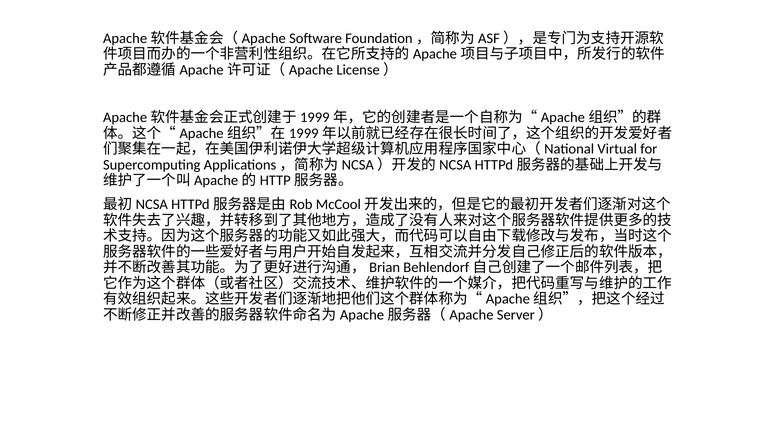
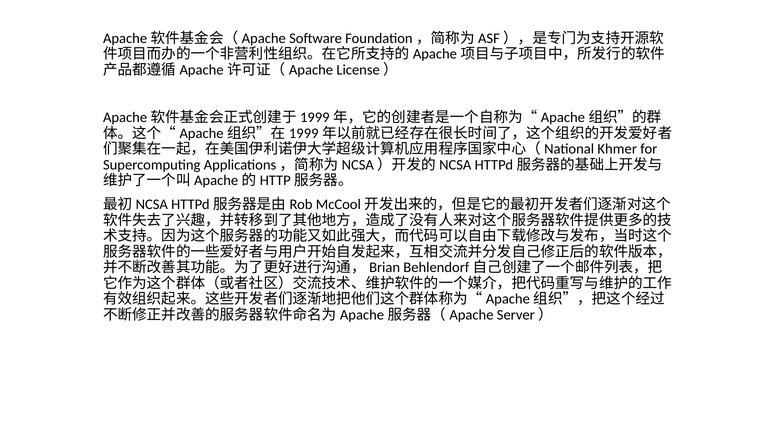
Virtual: Virtual -> Khmer (617, 149)
